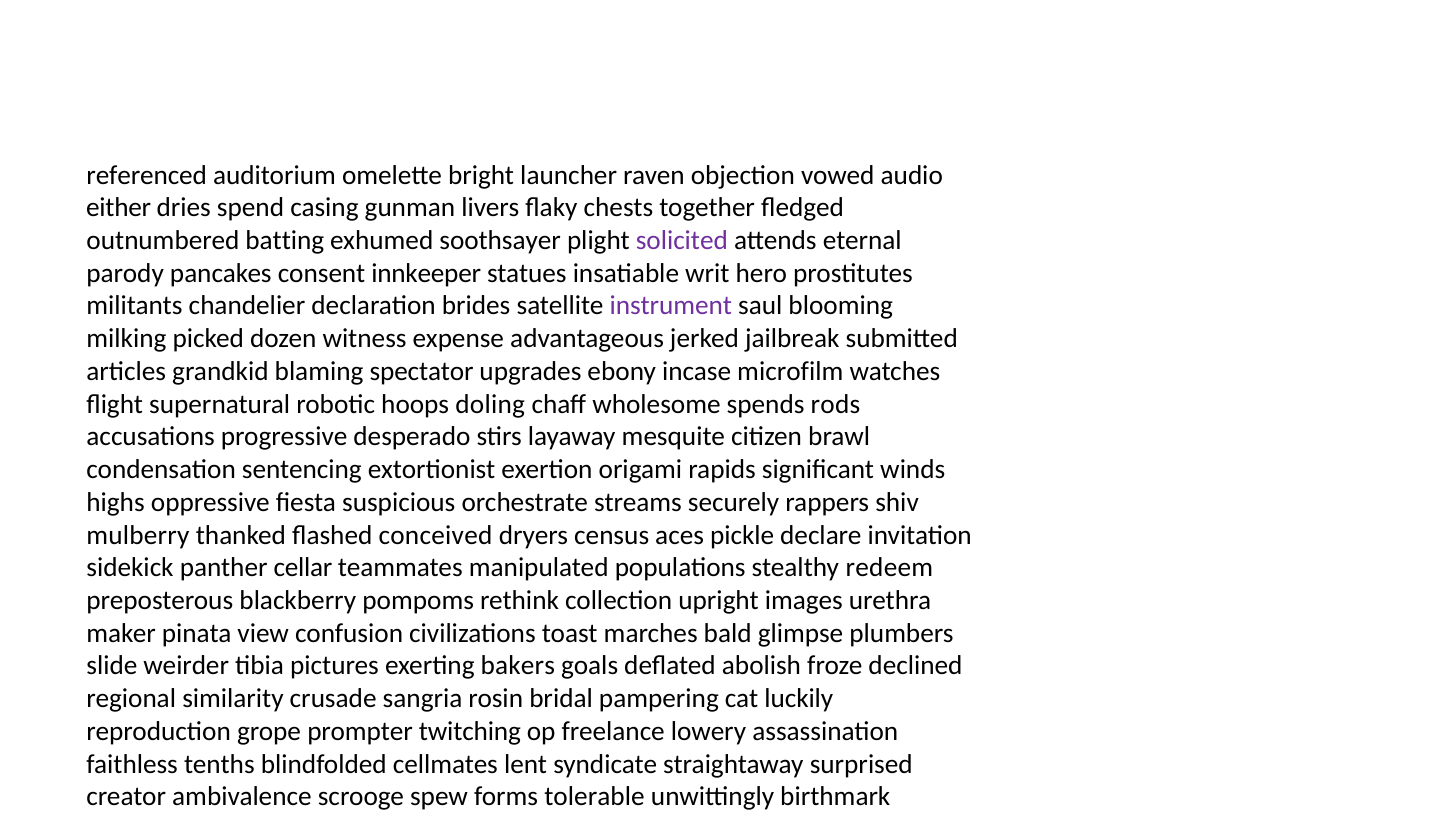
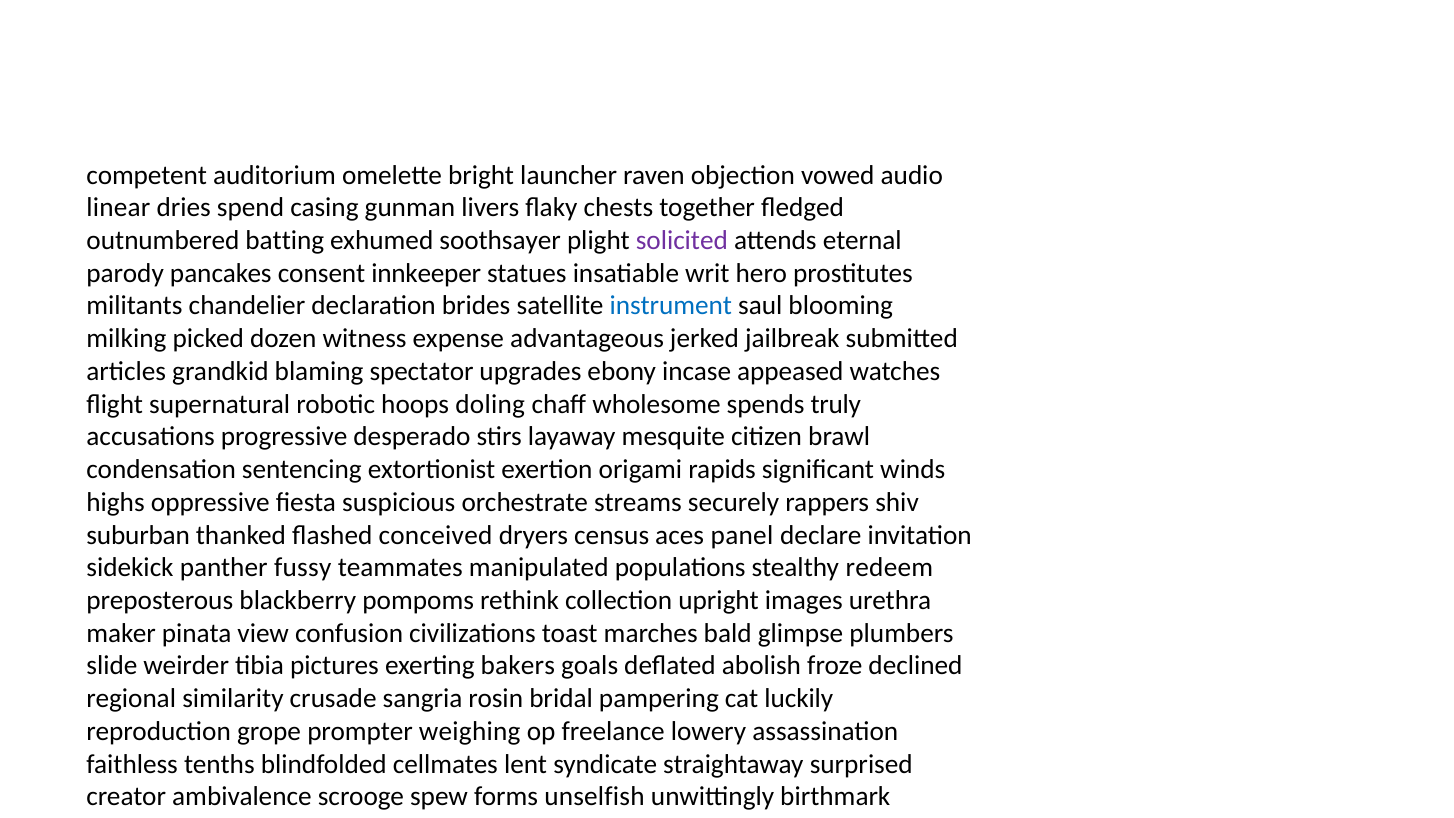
referenced: referenced -> competent (147, 175)
either: either -> linear (118, 208)
instrument colour: purple -> blue (671, 306)
microfilm: microfilm -> appeased (790, 371)
rods: rods -> truly (836, 404)
mulberry: mulberry -> suburban (138, 535)
pickle: pickle -> panel (742, 535)
cellar: cellar -> fussy (303, 568)
twitching: twitching -> weighing (470, 731)
tolerable: tolerable -> unselfish (594, 797)
